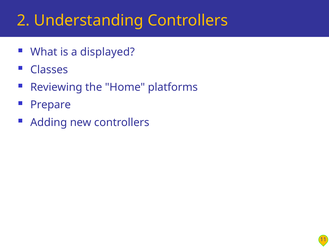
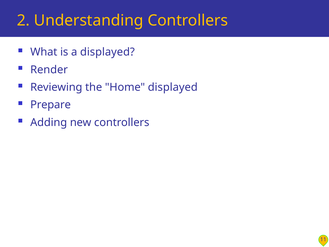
Classes: Classes -> Render (49, 70)
Home platforms: platforms -> displayed (173, 87)
